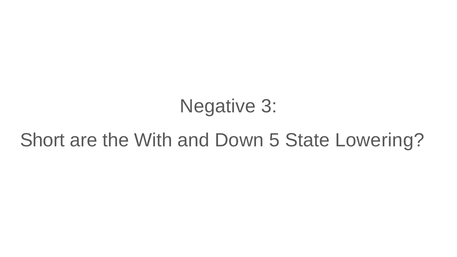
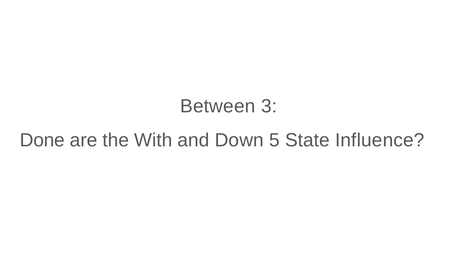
Negative: Negative -> Between (218, 106)
Short: Short -> Done (42, 140)
Lowering: Lowering -> Influence (380, 140)
